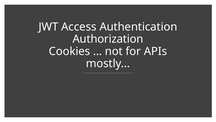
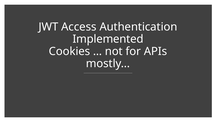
Authorization: Authorization -> Implemented (108, 39)
